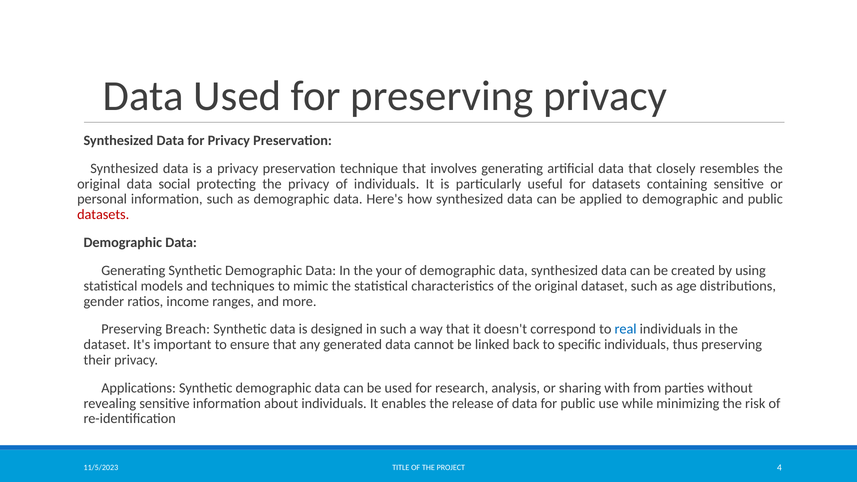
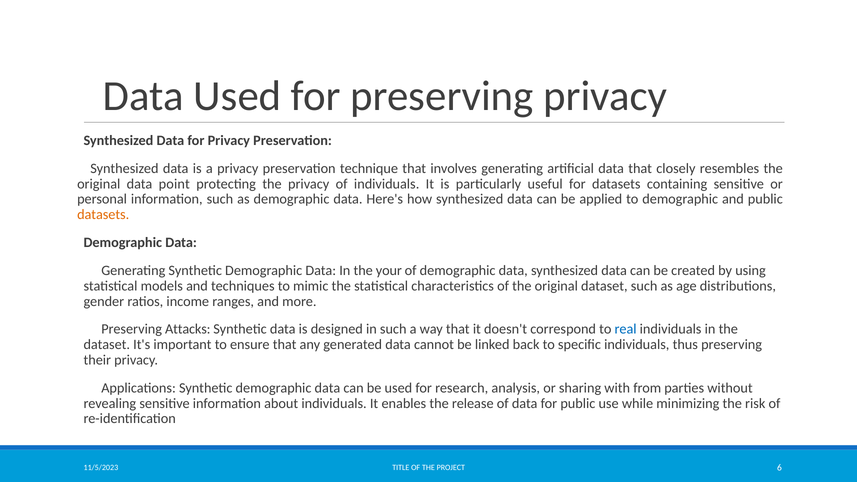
social: social -> point (174, 184)
datasets colour: red -> orange (103, 215)
Breach: Breach -> Attacks (188, 329)
4: 4 -> 6 (779, 467)
